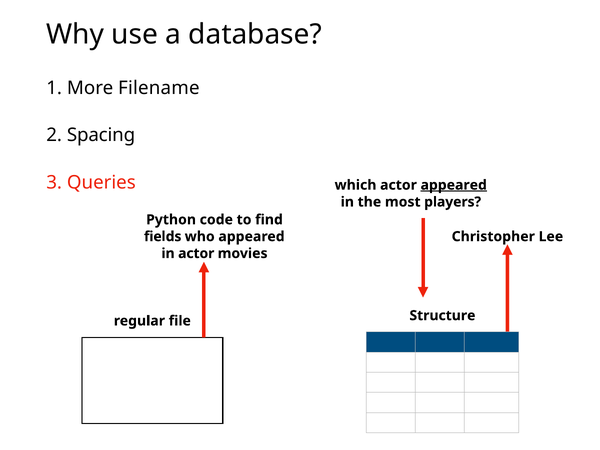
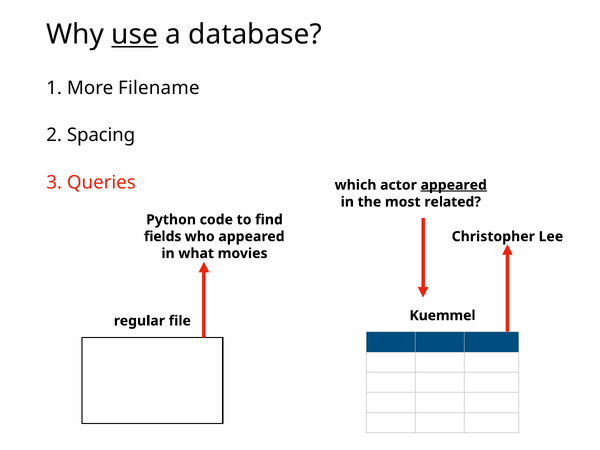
use underline: none -> present (135, 35)
players: players -> related (453, 202)
in actor: actor -> what (196, 253)
Structure: Structure -> Kuemmel (442, 316)
